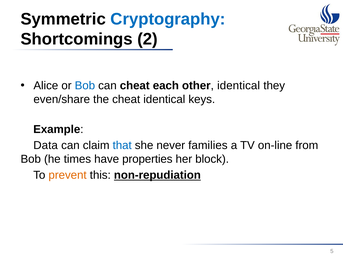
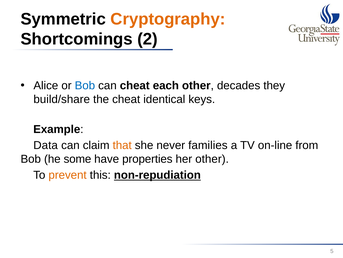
Cryptography colour: blue -> orange (168, 19)
other identical: identical -> decades (239, 85)
even/share: even/share -> build/share (62, 99)
that colour: blue -> orange (122, 145)
times: times -> some (77, 159)
her block: block -> other (212, 159)
